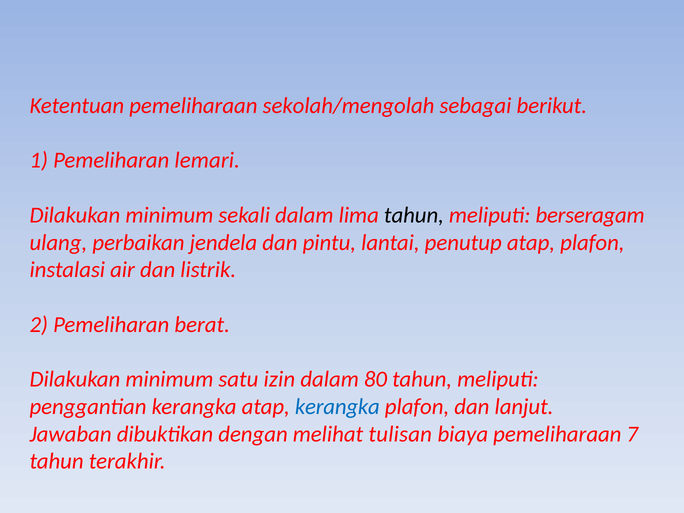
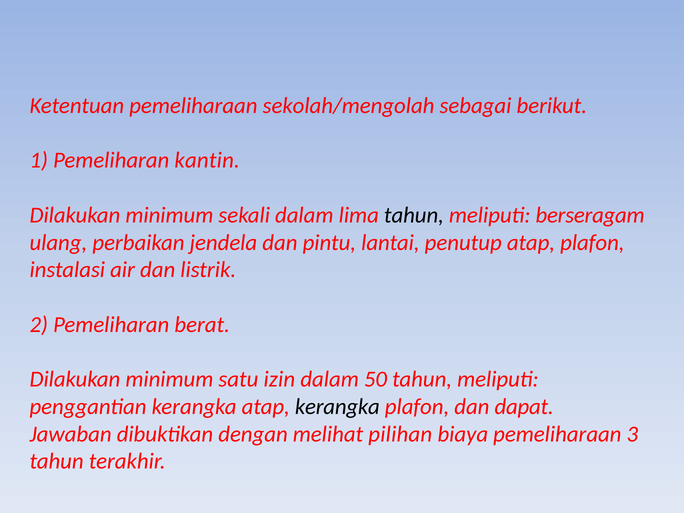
lemari: lemari -> kantin (207, 160)
80: 80 -> 50 (375, 379)
kerangka colour: blue -> black (337, 407)
lanjut: lanjut -> dapat (524, 407)
tulisan: tulisan -> pilihan (400, 434)
7: 7 -> 3 (632, 434)
